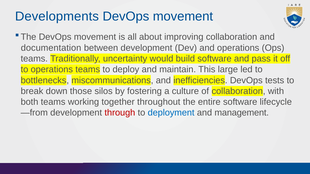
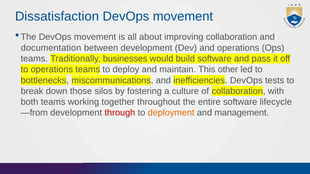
Developments: Developments -> Dissatisfaction (57, 16)
uncertainty: uncertainty -> businesses (125, 59)
large: large -> other (228, 70)
deployment colour: blue -> orange (171, 113)
